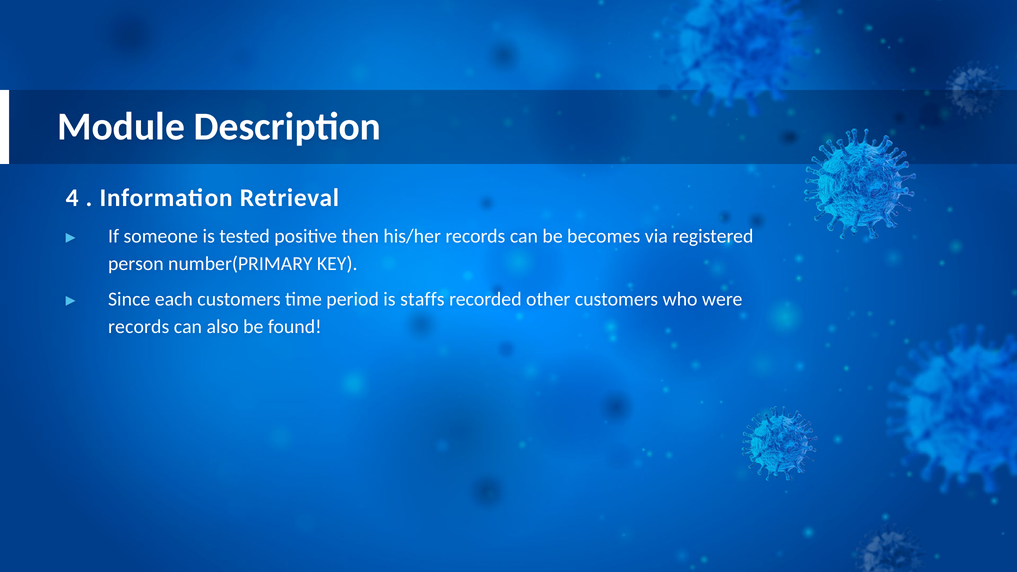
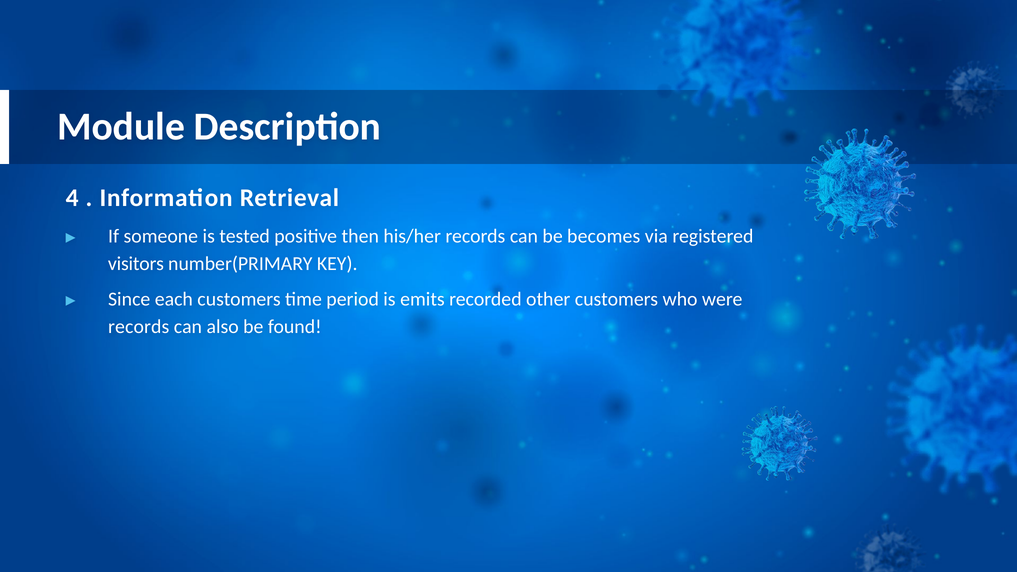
person: person -> visitors (136, 264)
staffs: staffs -> emits (422, 299)
